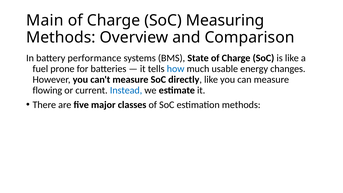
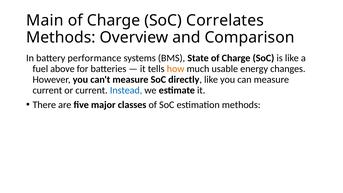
Measuring: Measuring -> Correlates (225, 20)
prone: prone -> above (62, 69)
how colour: blue -> orange (176, 69)
flowing: flowing -> current (47, 90)
